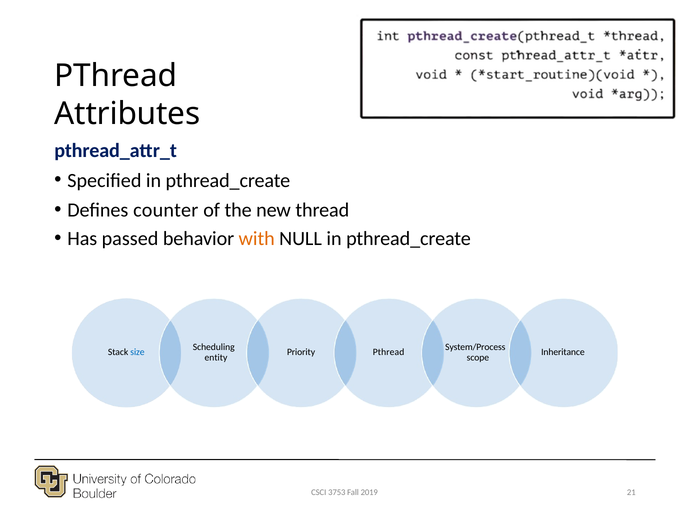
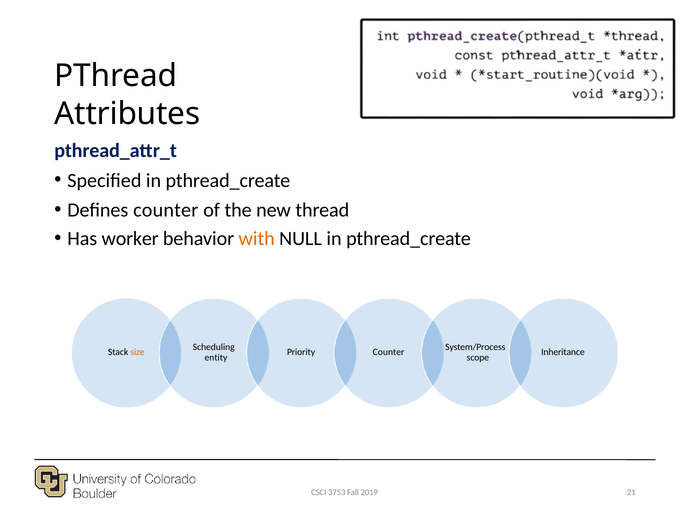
passed: passed -> worker (130, 239)
size colour: blue -> orange (137, 352)
Priority Pthread: Pthread -> Counter (389, 352)
